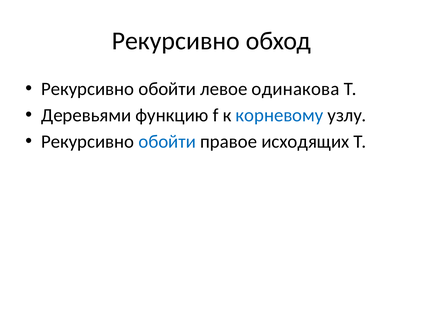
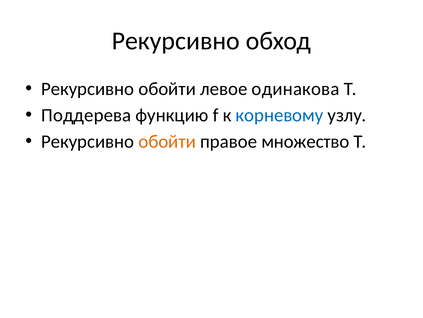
Деревьями: Деревьями -> Поддерева (86, 115)
обойти colour: blue -> orange (167, 141)
исходящих: исходящих -> множество (305, 141)
